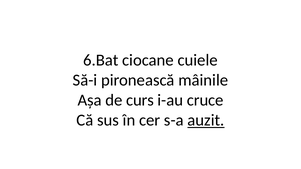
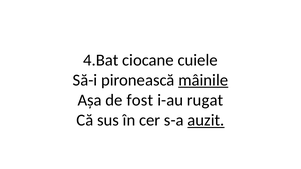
6.Bat: 6.Bat -> 4.Bat (101, 60)
mâinile underline: none -> present (203, 80)
curs: curs -> fost (140, 100)
cruce: cruce -> rugat (205, 100)
